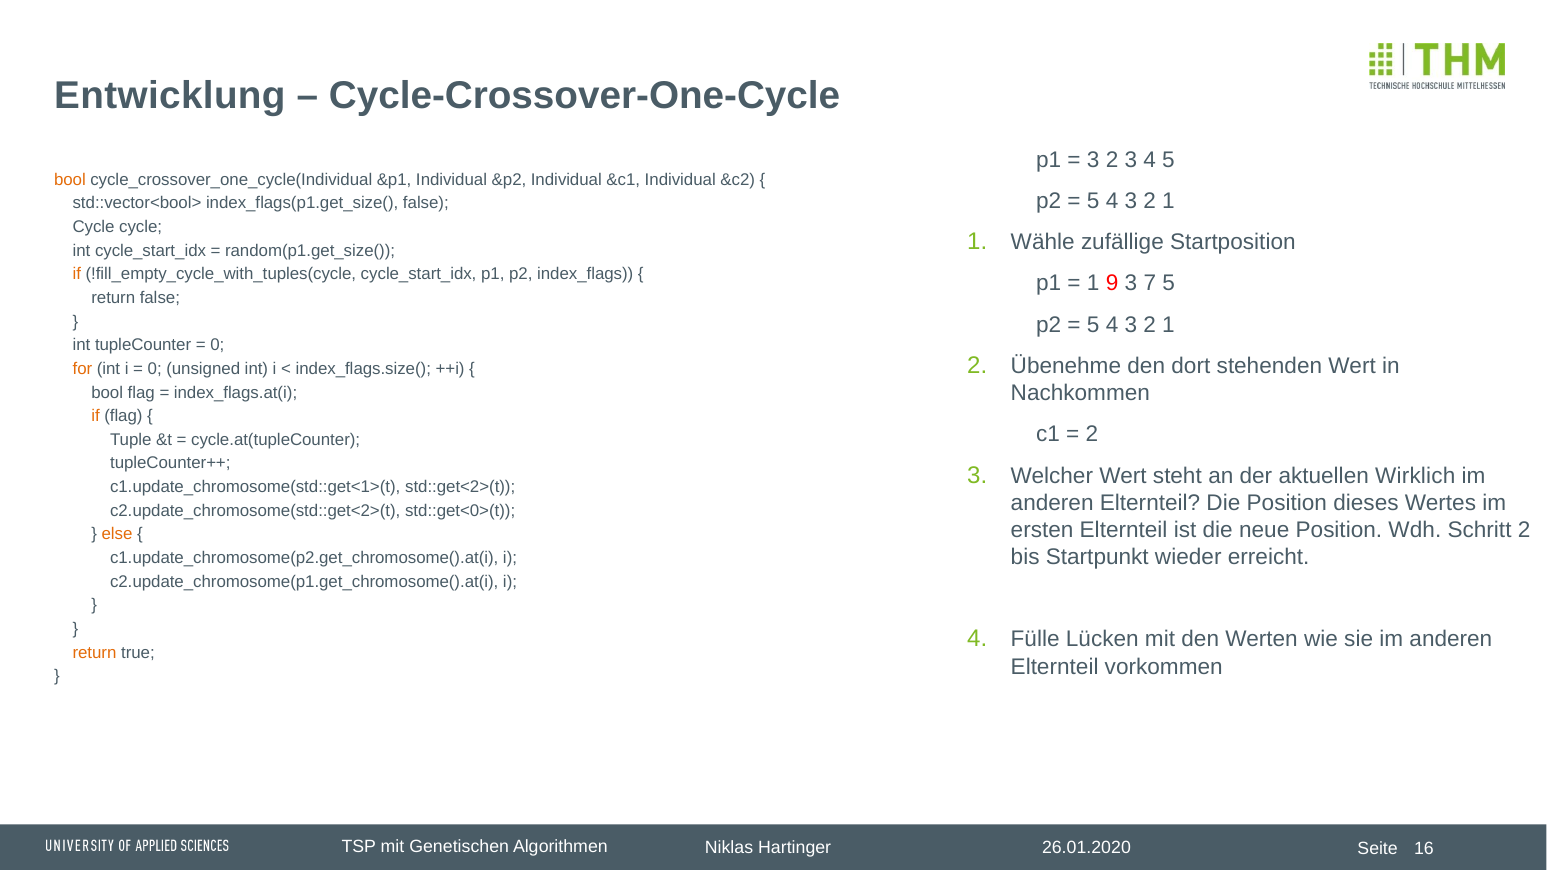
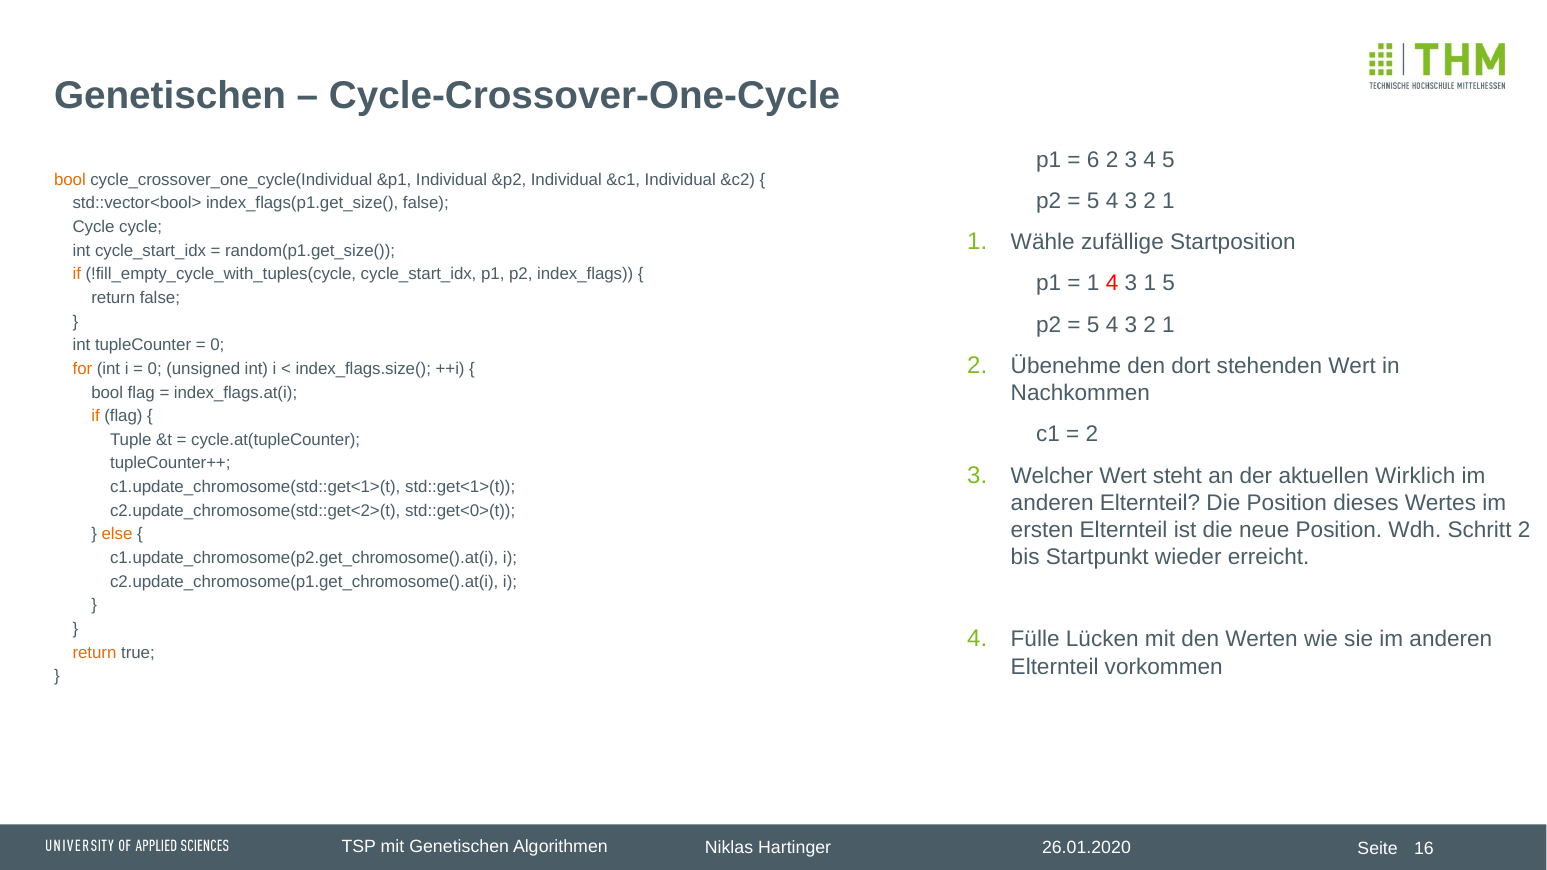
Entwicklung: Entwicklung -> Genetischen (170, 95)
3: 3 -> 6 (1093, 160)
1 9: 9 -> 4 (1112, 284)
3 7: 7 -> 1 (1150, 284)
std::get<2>(t: std::get<2>(t -> std::get<1>(t (460, 487)
